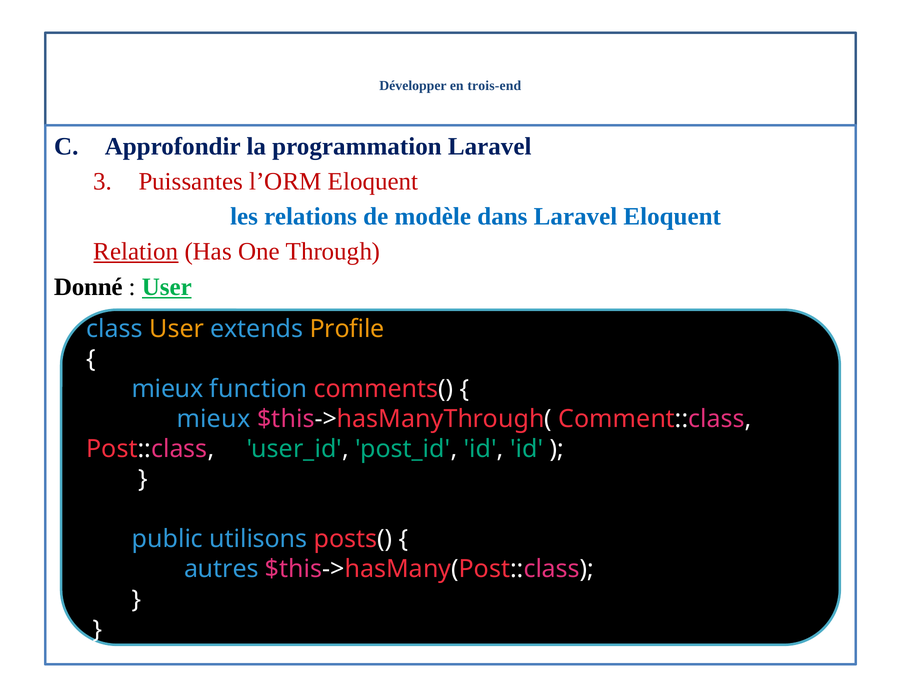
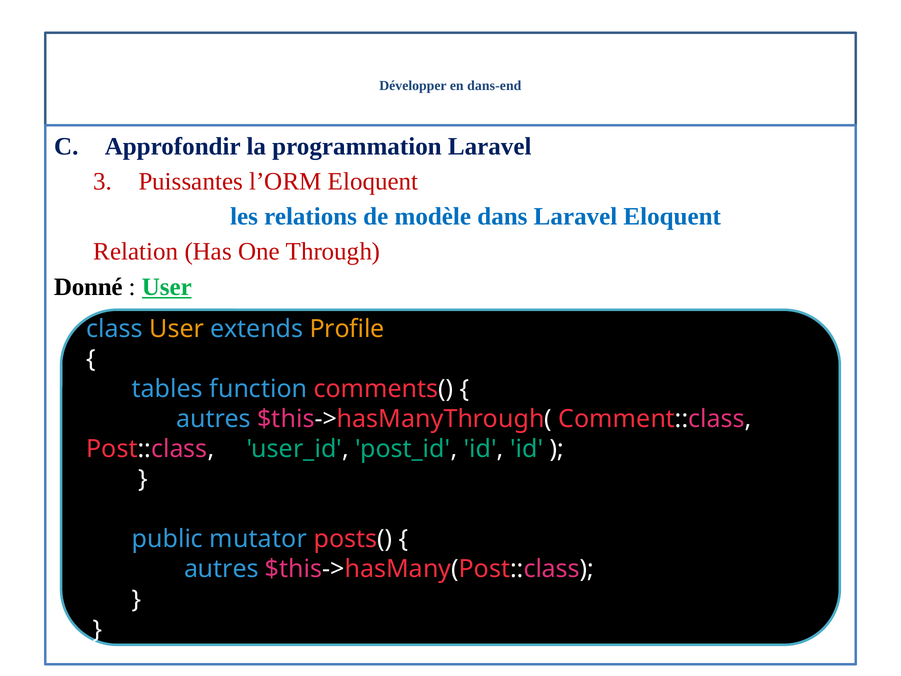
trois-end: trois-end -> dans-end (494, 86)
Relation underline: present -> none (136, 252)
mieux: mieux -> tables (167, 389)
mieux: mieux -> autres (214, 419)
utilisons: utilisons -> mutator (258, 539)
